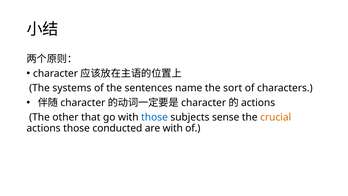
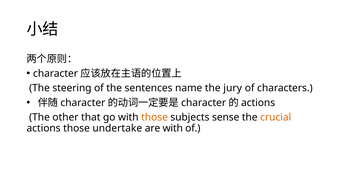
systems: systems -> steering (72, 88)
sort: sort -> jury (233, 88)
those colour: blue -> orange (154, 117)
conducted: conducted -> undertake (117, 128)
